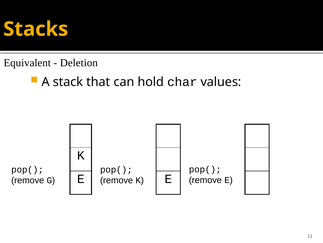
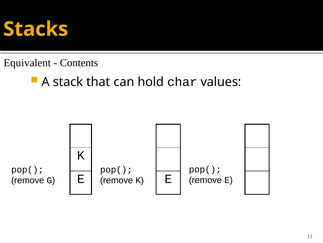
Deletion: Deletion -> Contents (79, 63)
